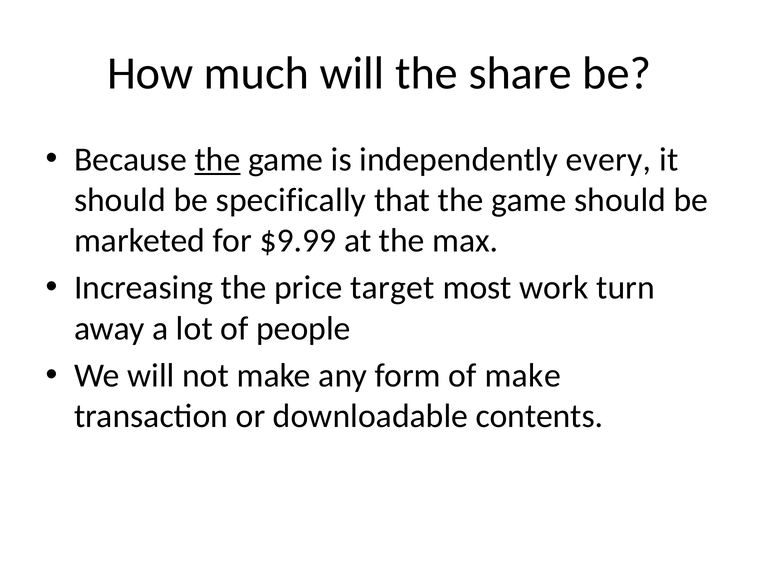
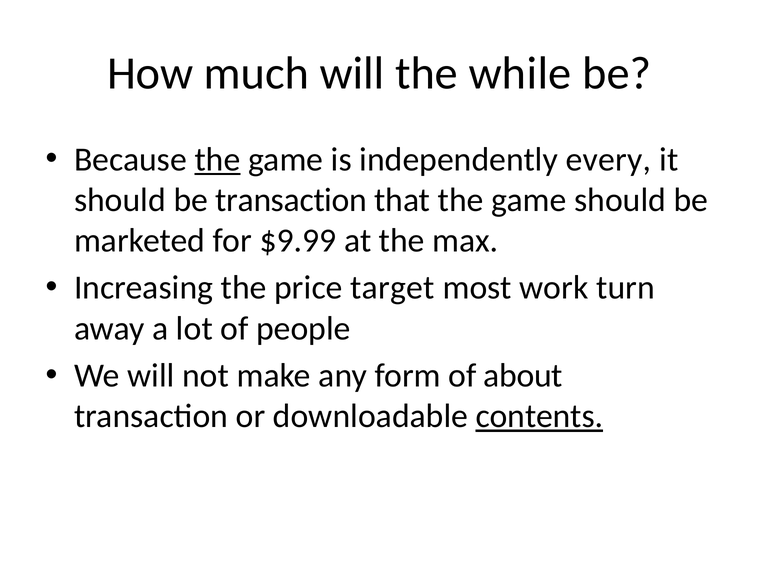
share: share -> while (520, 73)
be specifically: specifically -> transaction (291, 200)
of make: make -> about (523, 375)
contents underline: none -> present (539, 416)
